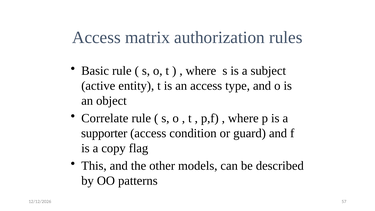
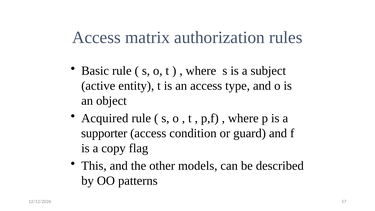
Correlate: Correlate -> Acquired (105, 118)
